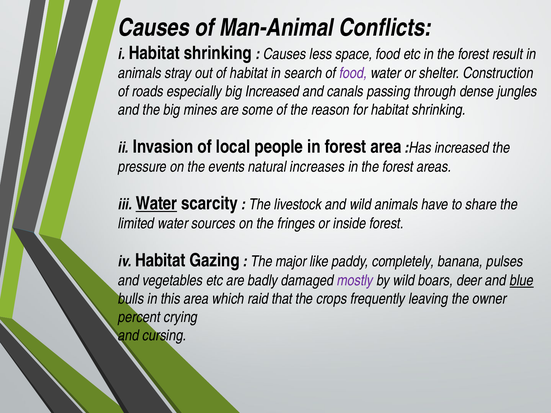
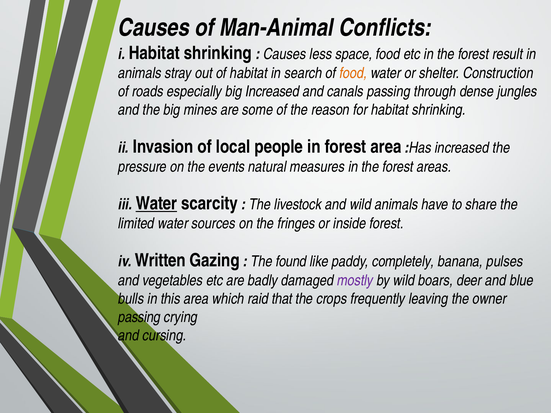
food colour: purple -> orange (353, 73)
increases: increases -> measures (317, 167)
iv Habitat: Habitat -> Written (160, 261)
major: major -> found (291, 262)
blue underline: present -> none (522, 281)
percent: percent -> passing (139, 317)
